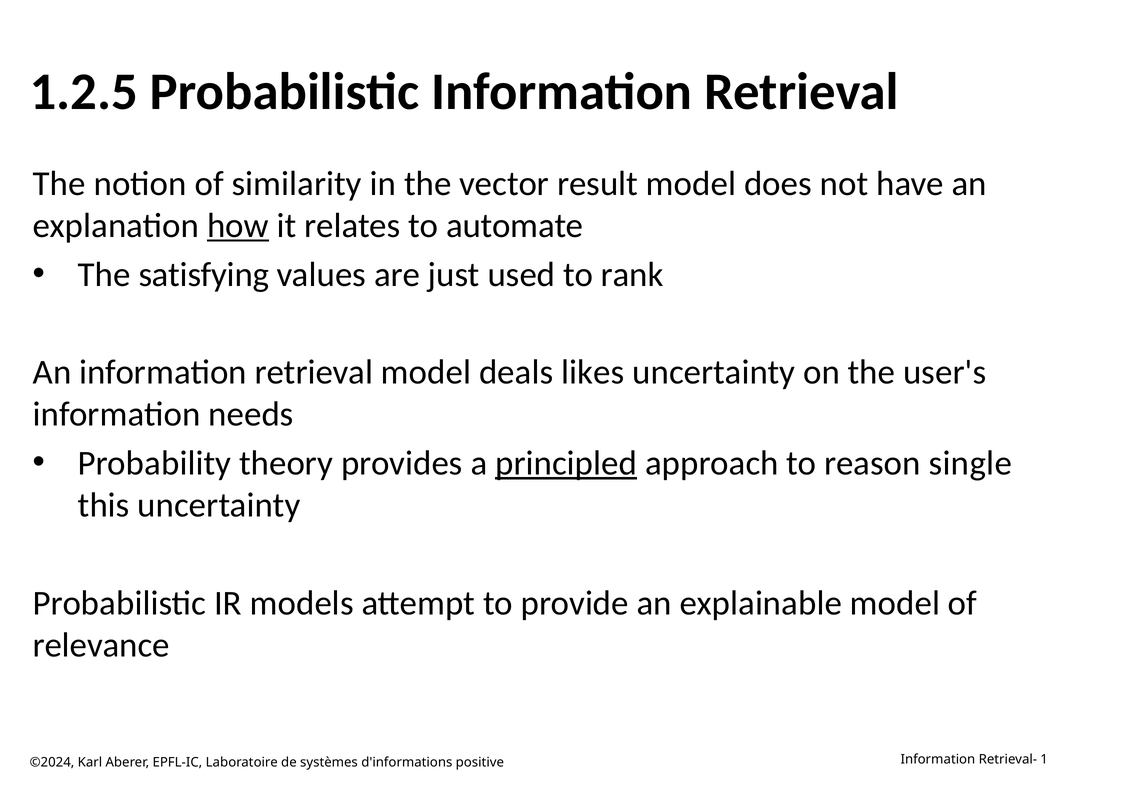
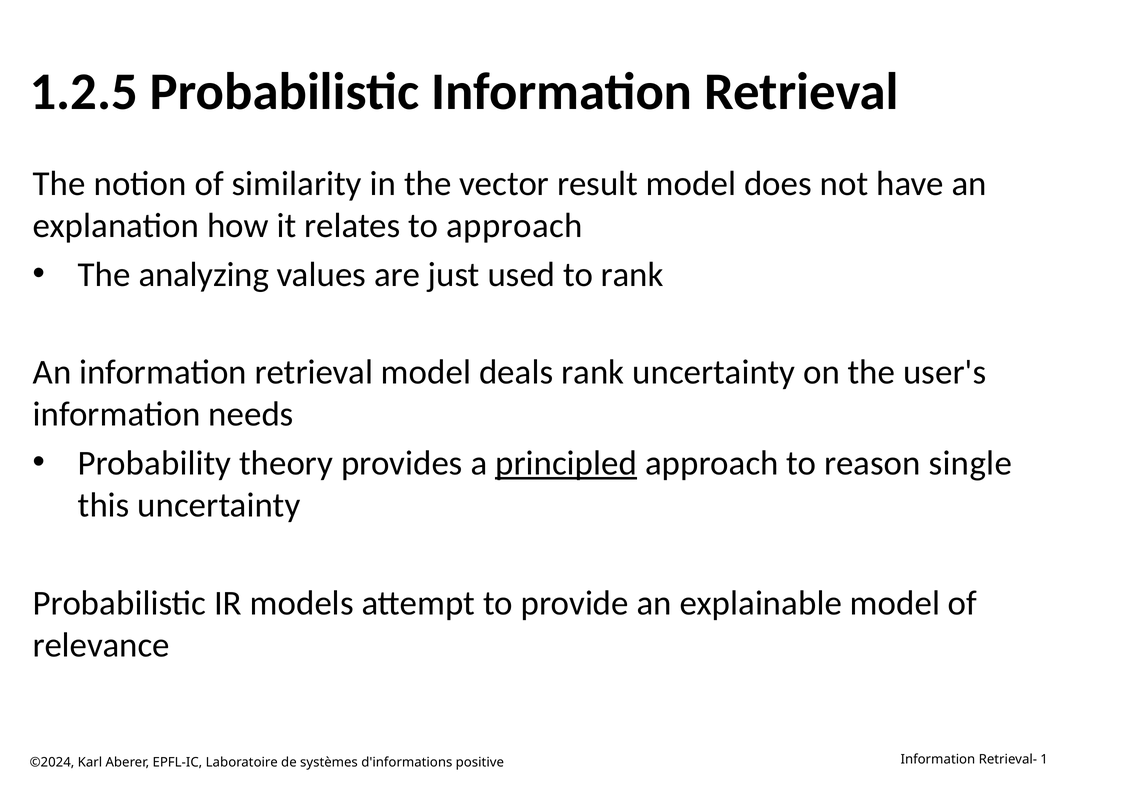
how underline: present -> none (238, 226)
to automate: automate -> approach (514, 226)
satisfying: satisfying -> analyzing (204, 275)
deals likes: likes -> rank (593, 372)
